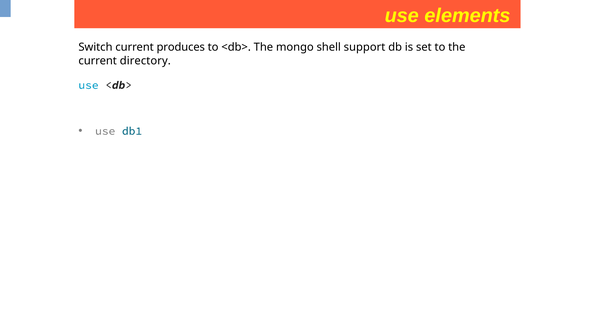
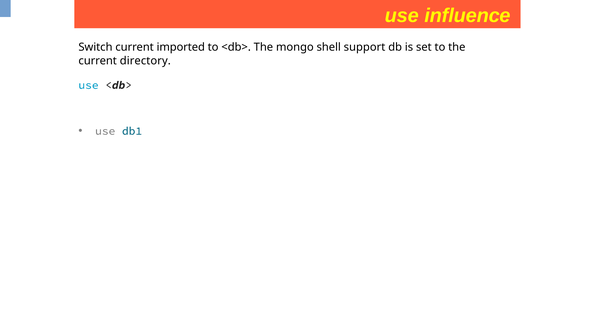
elements: elements -> influence (468, 15)
produces: produces -> imported (181, 47)
